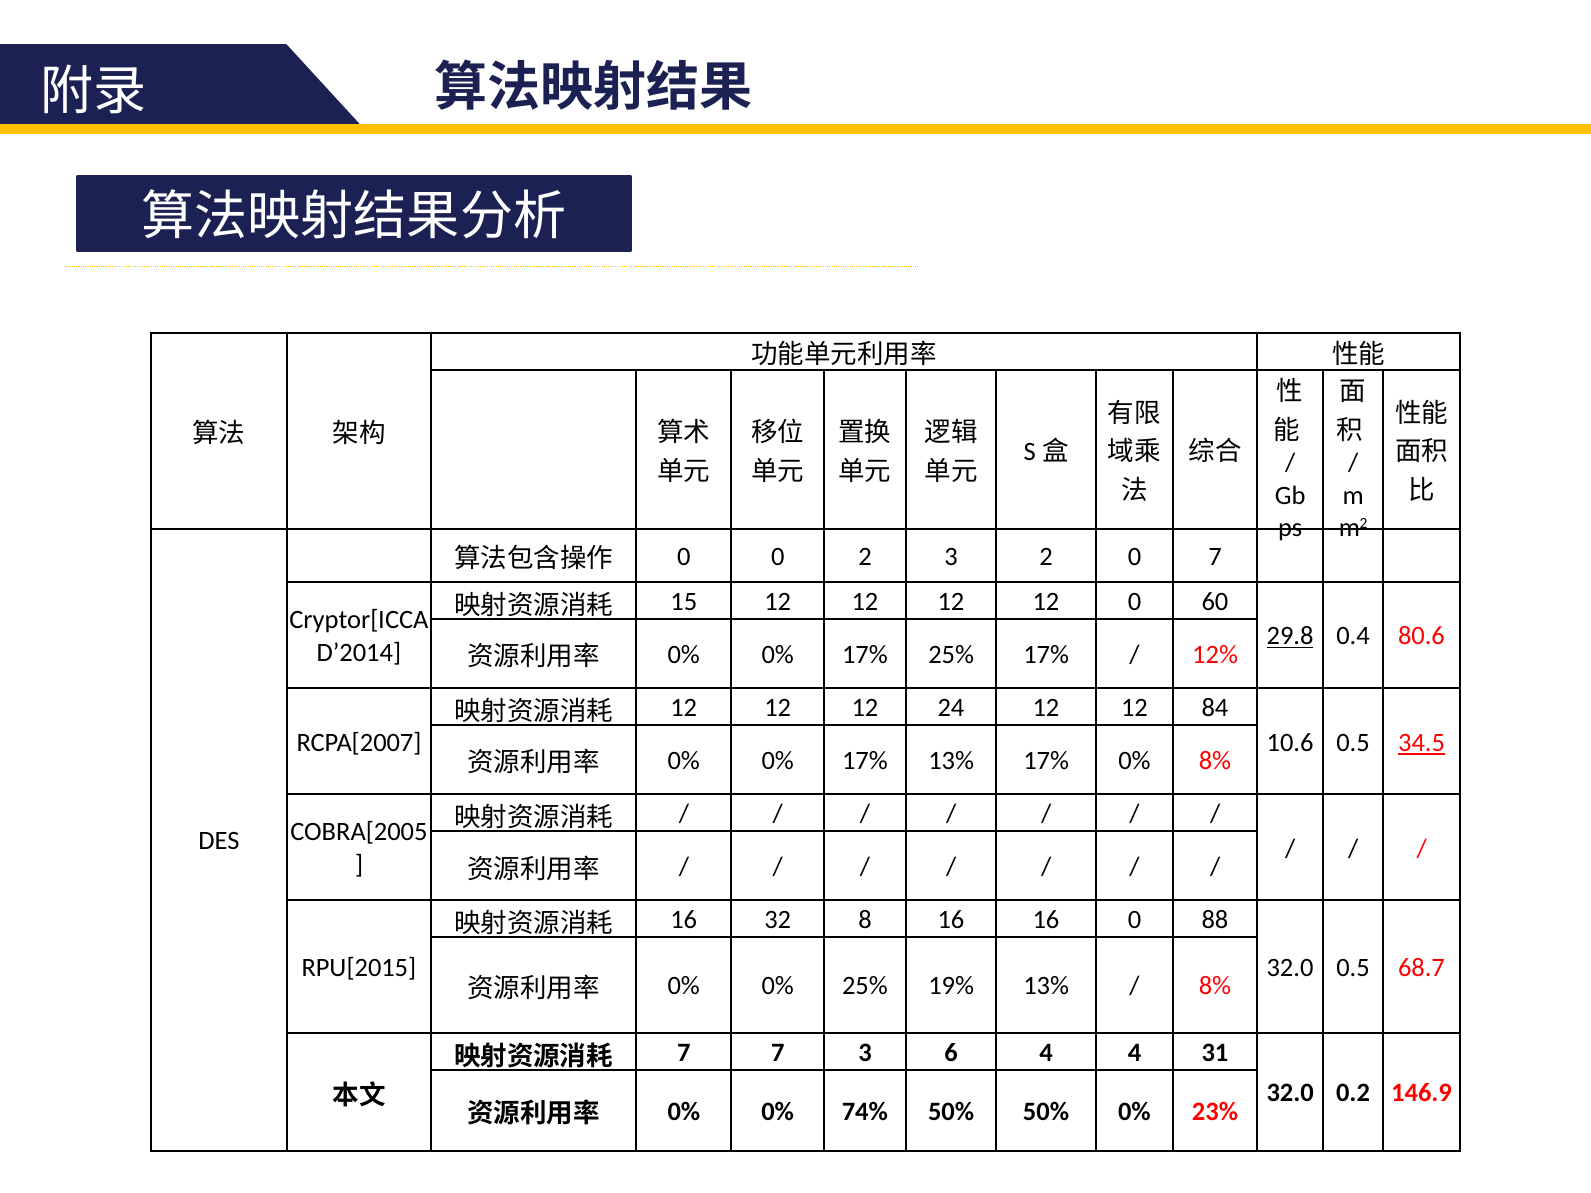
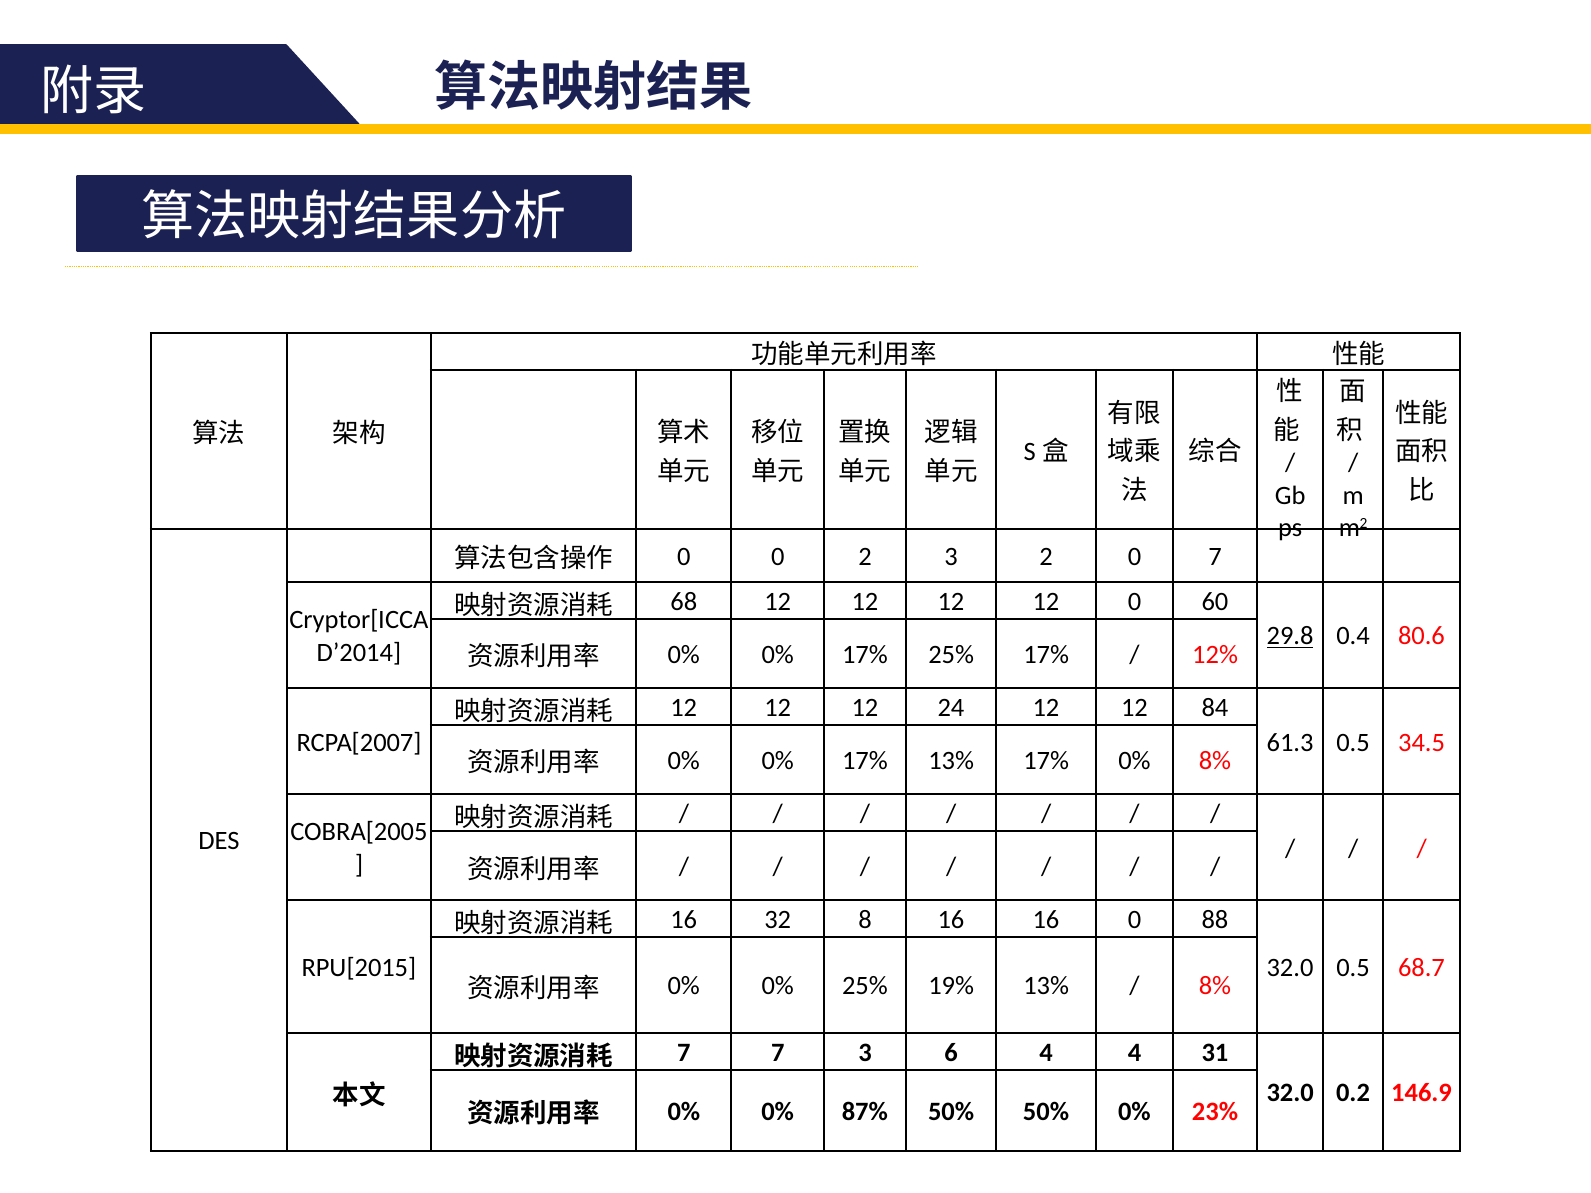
15: 15 -> 68 (684, 602)
10.6: 10.6 -> 61.3 (1290, 742)
34.5 underline: present -> none (1422, 742)
74%: 74% -> 87% (865, 1112)
